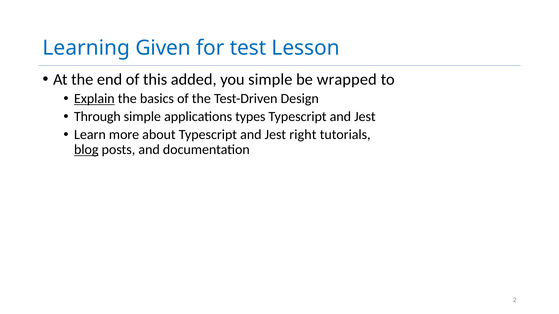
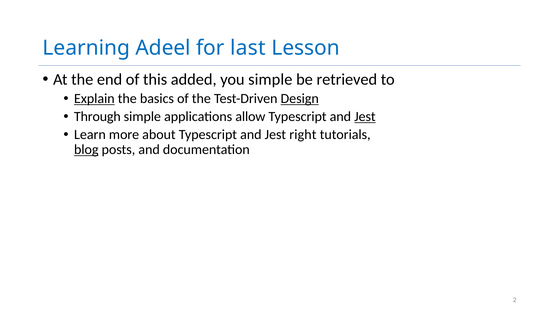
Given: Given -> Adeel (163, 48)
test: test -> last (248, 48)
wrapped: wrapped -> retrieved (347, 80)
Design underline: none -> present (300, 99)
types: types -> allow (250, 117)
Jest underline: none -> present (365, 117)
